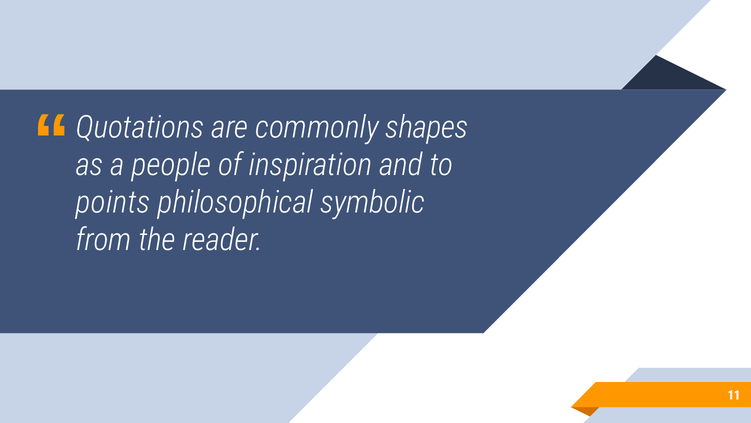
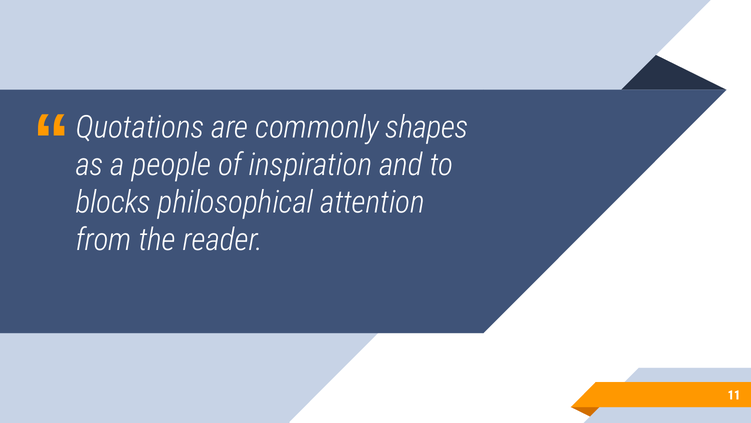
points: points -> blocks (113, 202)
symbolic: symbolic -> attention (373, 202)
